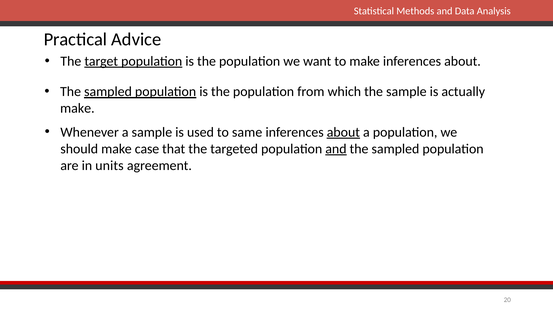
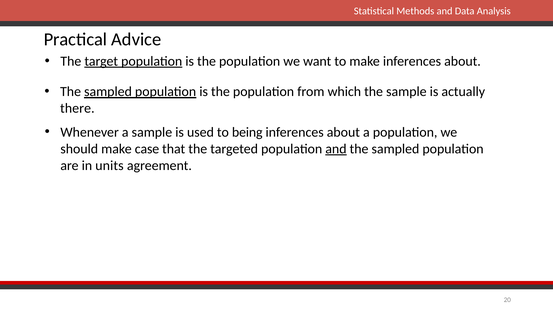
make: make -> there (77, 108)
same: same -> being (247, 132)
about underline: present -> none (343, 132)
